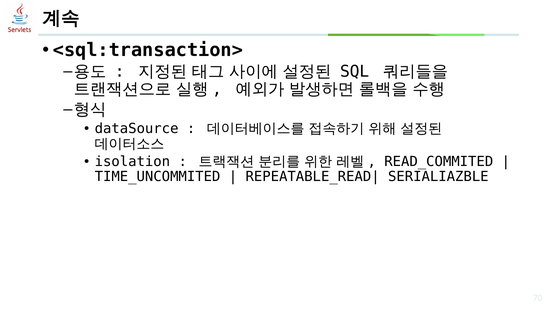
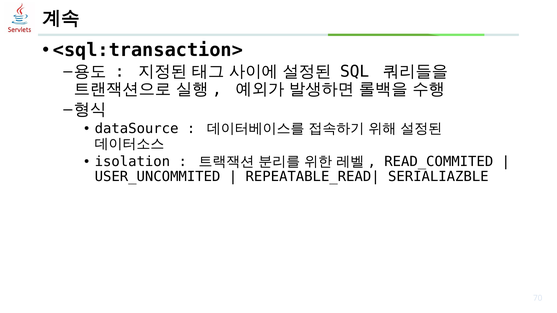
TIME_UNCOMMITED: TIME_UNCOMMITED -> USER_UNCOMMITED (158, 177)
